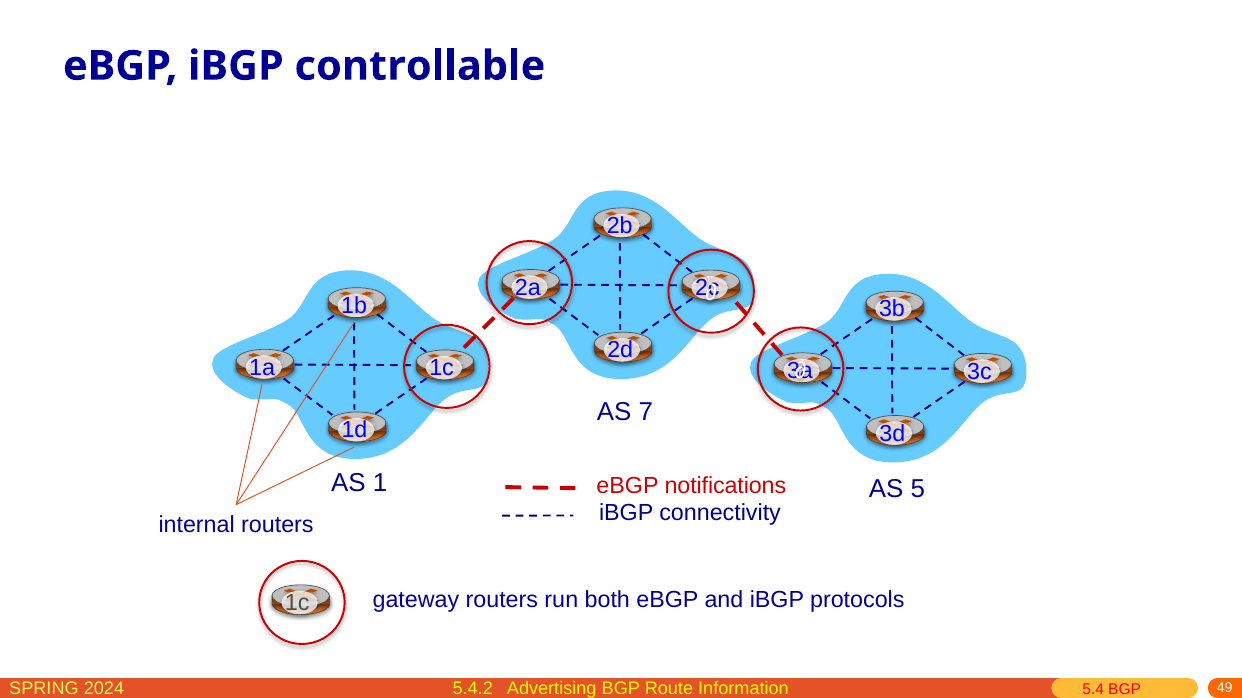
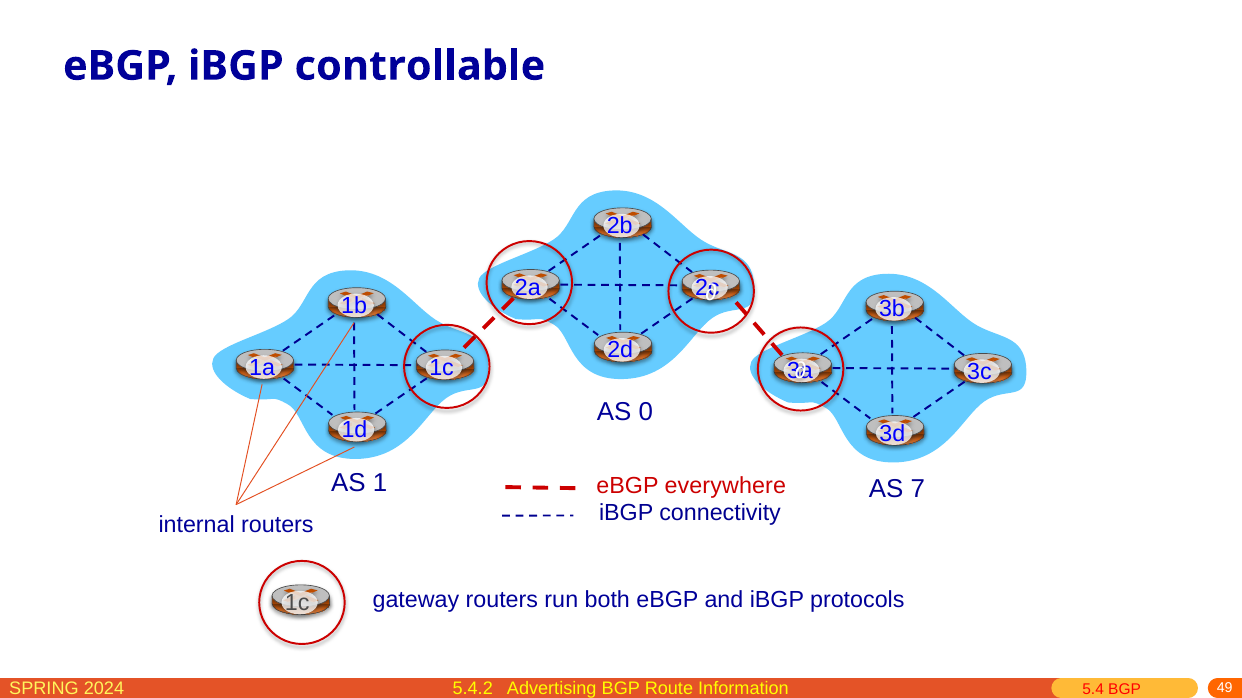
7: 7 -> 0 (646, 412)
notifications: notifications -> everywhere (725, 487)
5: 5 -> 7 (918, 489)
